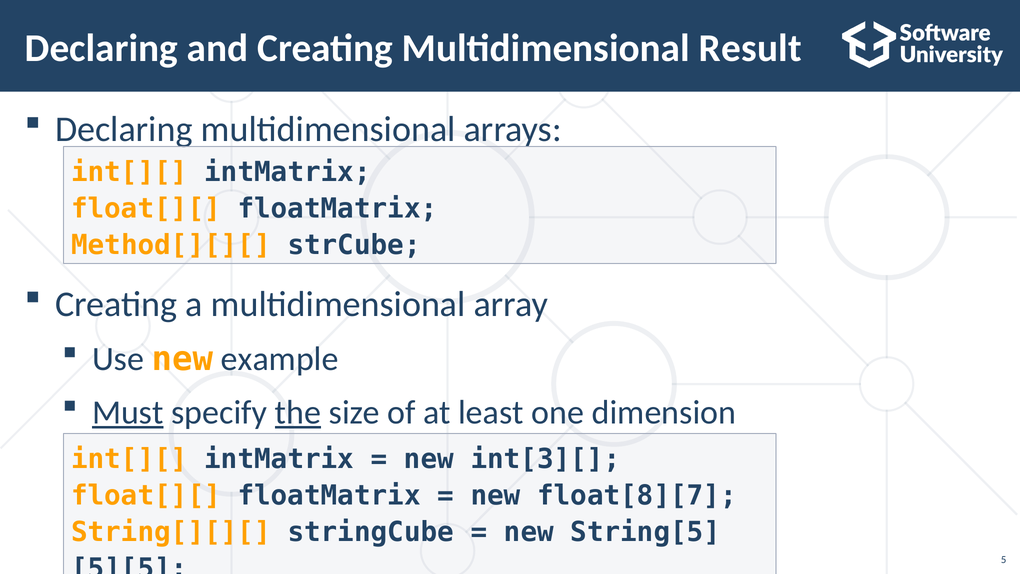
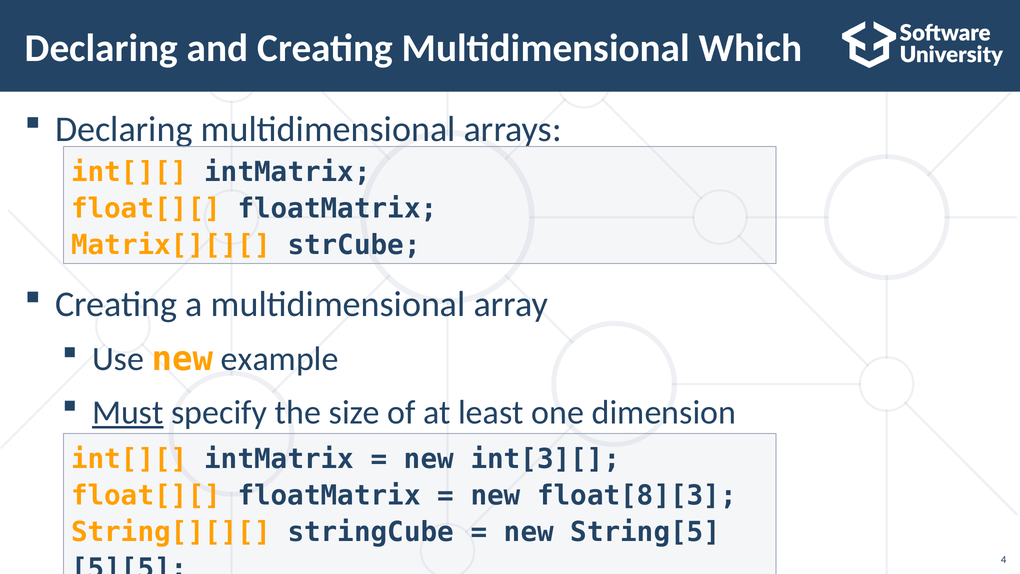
Result: Result -> Which (750, 48)
Method[][][: Method[][][ -> Matrix[][][ (171, 245)
the underline: present -> none (298, 412)
float[8][7: float[8][7 -> float[8][3 (637, 495)
5: 5 -> 4 (1004, 560)
